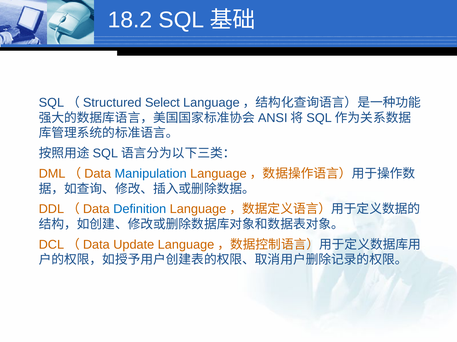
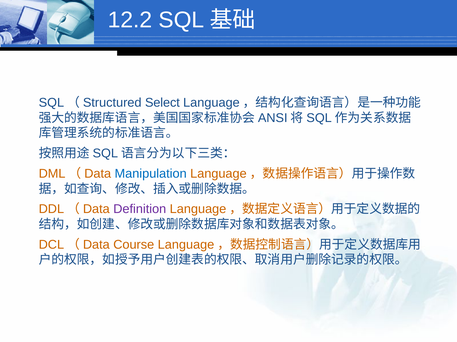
18.2: 18.2 -> 12.2 (130, 20)
Definition colour: blue -> purple (140, 210)
Update: Update -> Course (134, 245)
